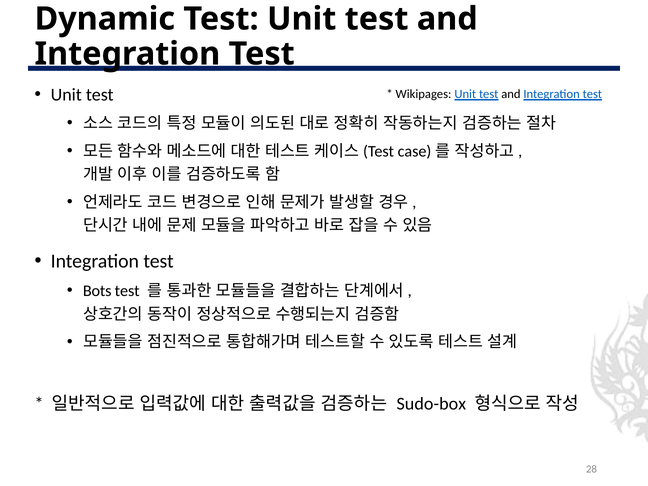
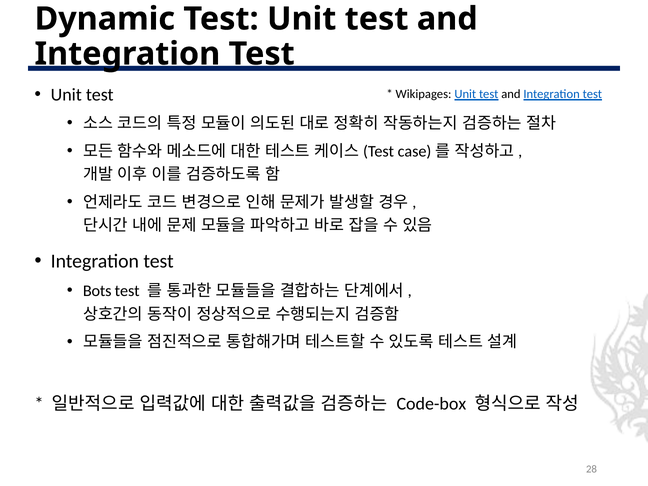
Sudo-box: Sudo-box -> Code-box (431, 404)
